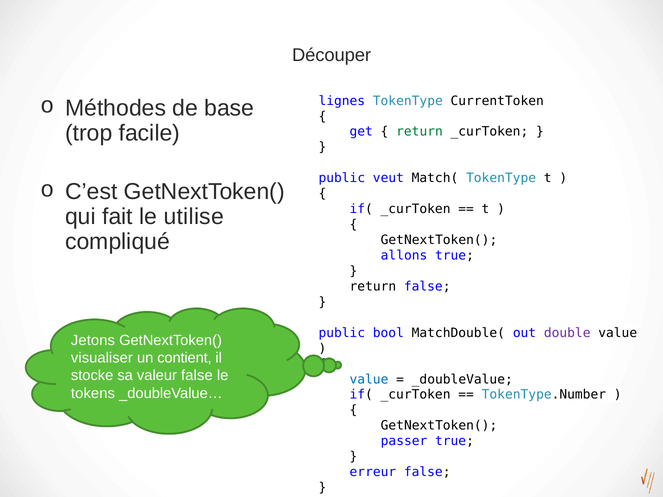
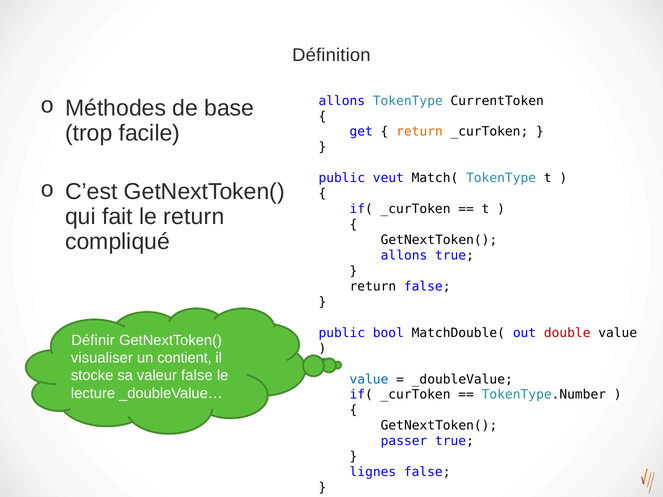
Découper: Découper -> Définition (331, 55)
lignes: lignes -> allons (342, 101)
return colour: green -> orange (420, 132)
le utilise: utilise -> return (194, 217)
double colour: purple -> red (567, 333)
Jetons: Jetons -> Définir (93, 340)
tokens: tokens -> lecture (93, 393)
erreur: erreur -> lignes (373, 472)
